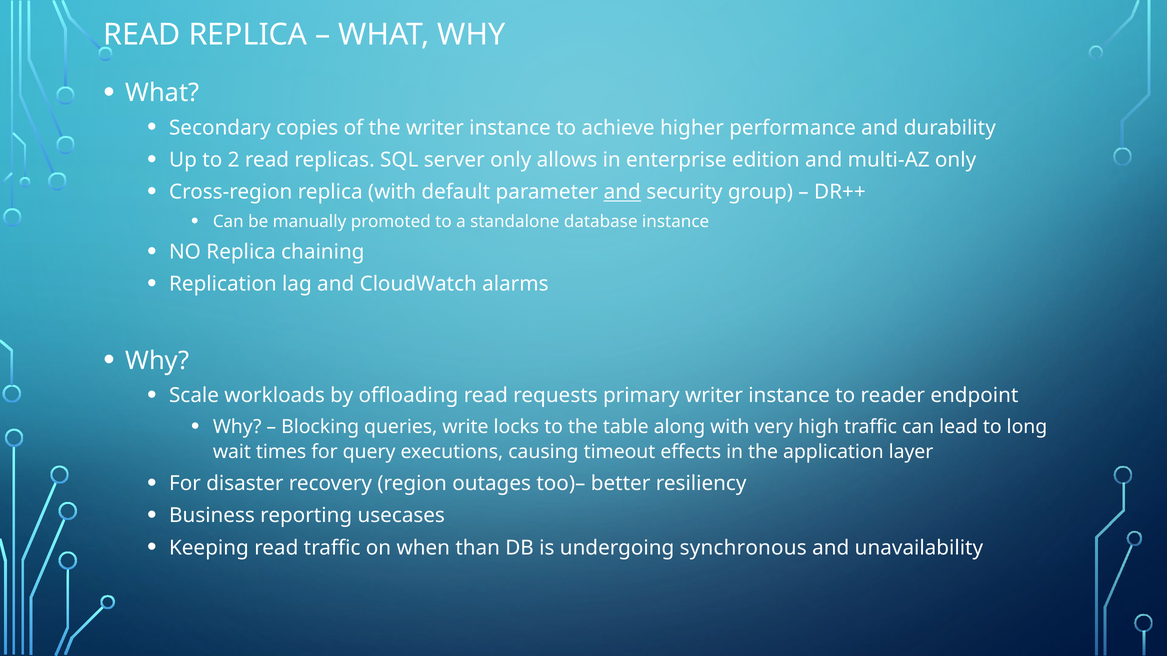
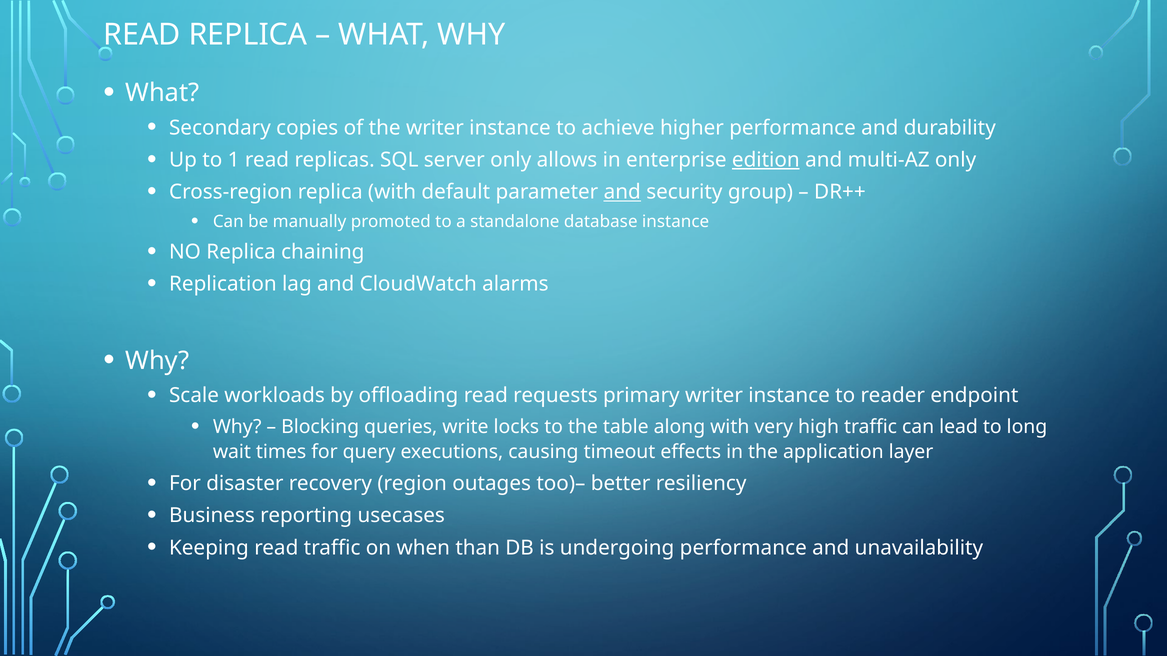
2: 2 -> 1 (234, 160)
edition underline: none -> present (766, 160)
undergoing synchronous: synchronous -> performance (743, 548)
